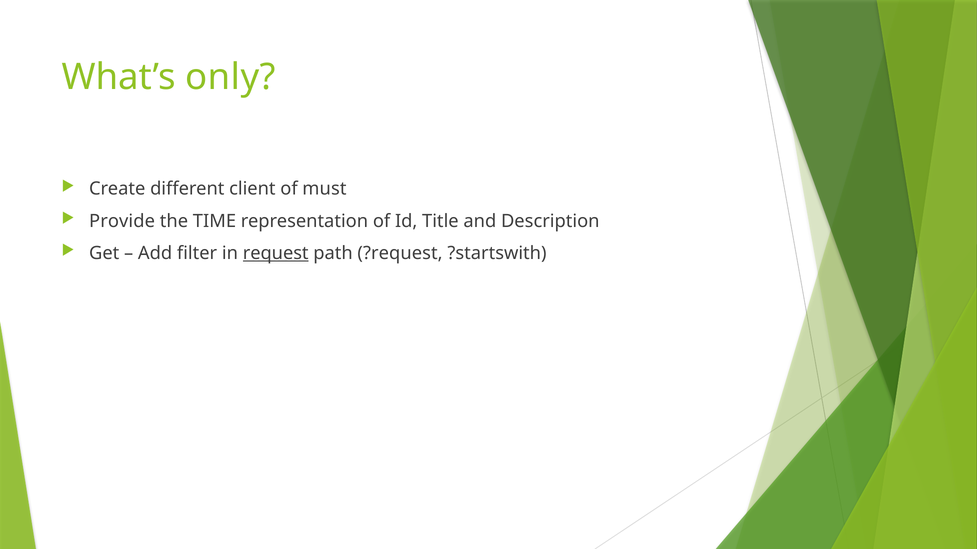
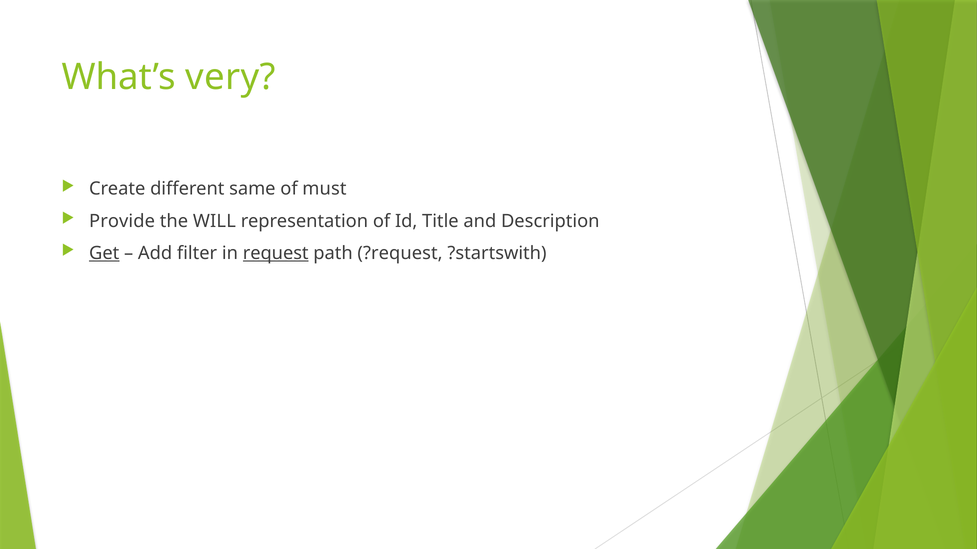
only: only -> very (230, 77)
client: client -> same (252, 189)
TIME: TIME -> WILL (214, 221)
Get underline: none -> present (104, 253)
